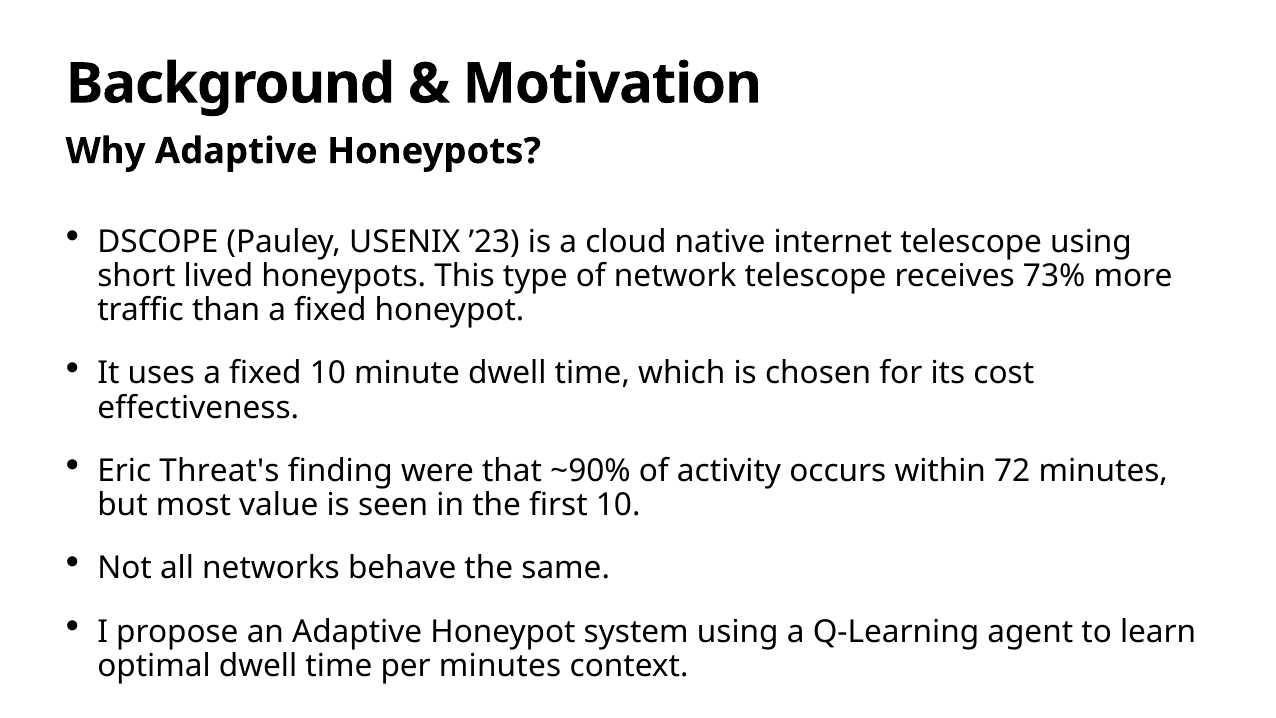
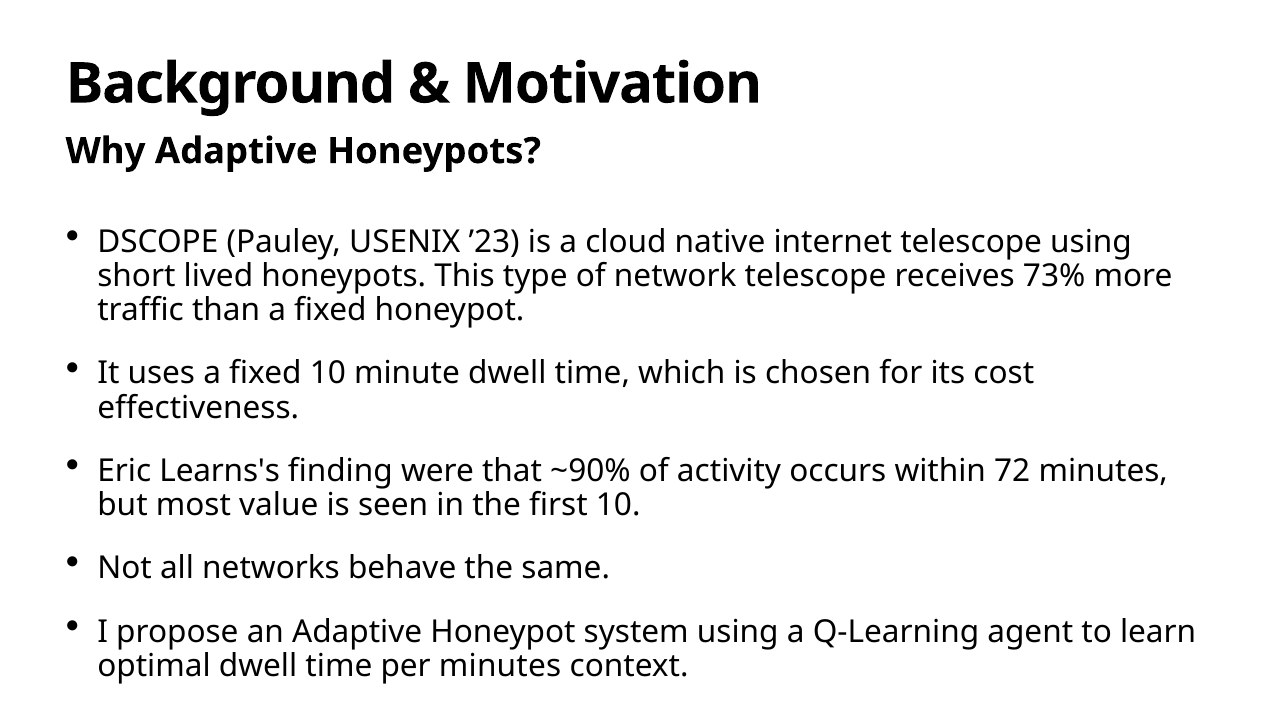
Threat's: Threat's -> Learns's (220, 471)
